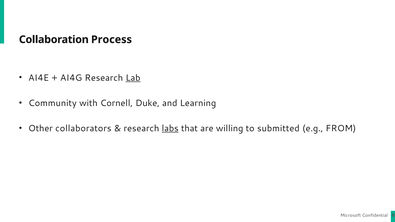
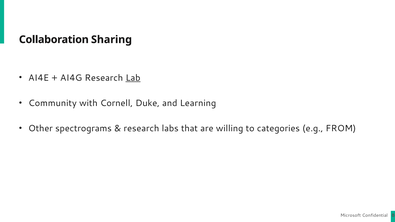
Process: Process -> Sharing (112, 40)
collaborators: collaborators -> spectrograms (83, 129)
labs underline: present -> none (170, 129)
submitted: submitted -> categories (278, 129)
